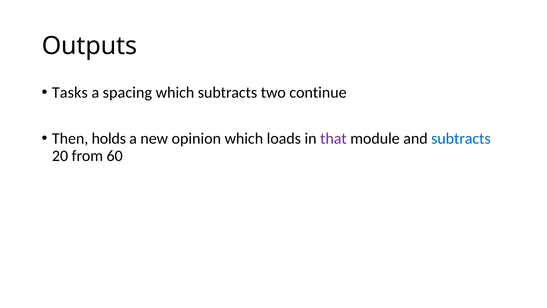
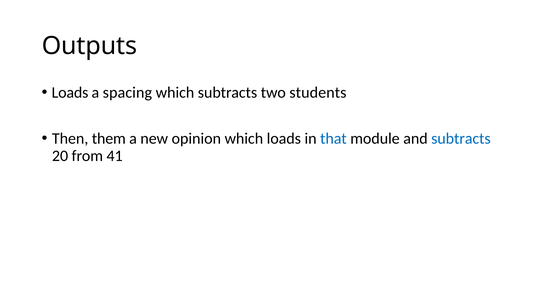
Tasks: Tasks -> Loads (70, 92)
continue: continue -> students (318, 92)
holds: holds -> them (109, 138)
that colour: purple -> blue (333, 138)
60: 60 -> 41 (115, 156)
